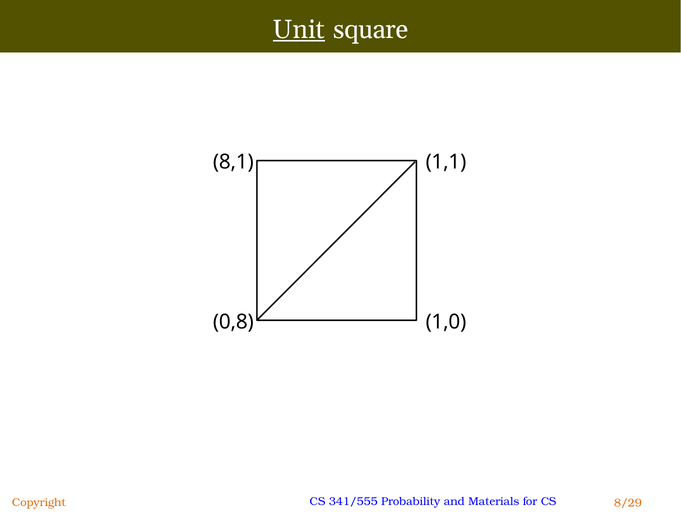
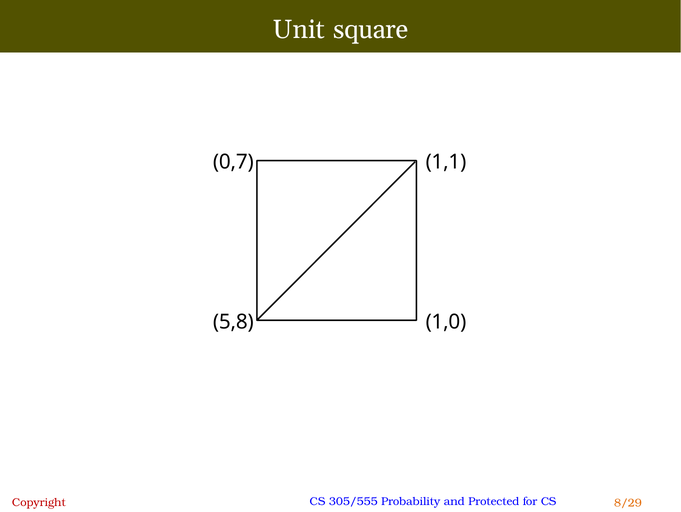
Unit underline: present -> none (299, 29)
8,1: 8,1 -> 0,7 (233, 162)
0,8: 0,8 -> 5,8 (233, 321)
Copyright colour: orange -> red (39, 502)
341/555: 341/555 -> 305/555 (353, 501)
Materials: Materials -> Protected (494, 501)
